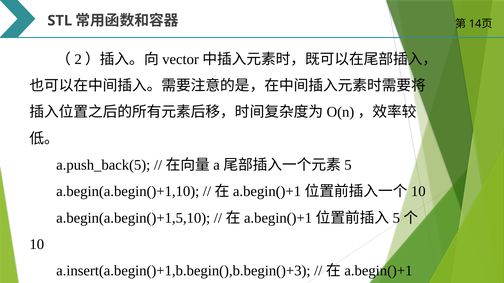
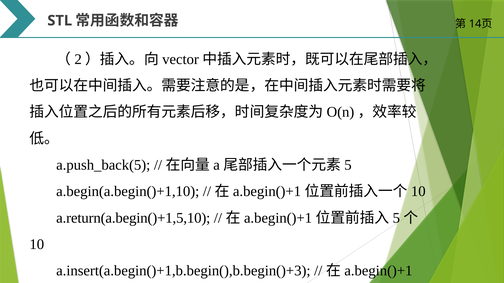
a.begin(a.begin()+1,5,10: a.begin(a.begin()+1,5,10 -> a.return(a.begin()+1,5,10 (133, 218)
